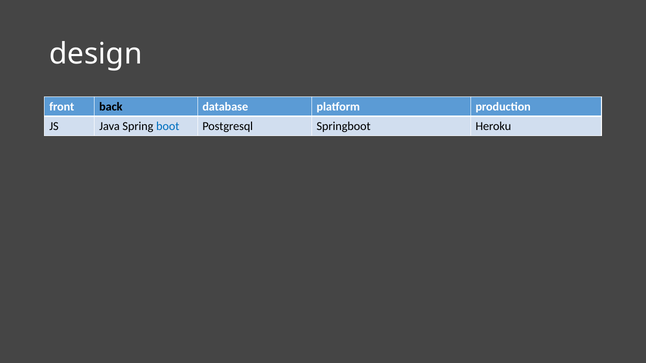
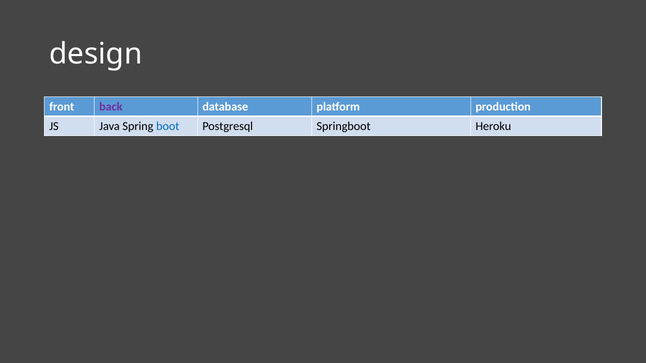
back colour: black -> purple (111, 107)
